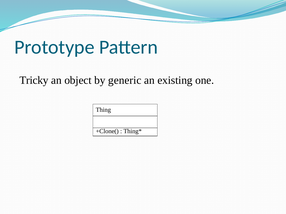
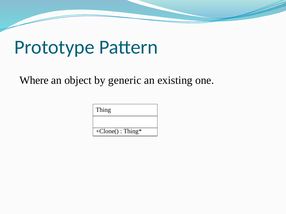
Tricky: Tricky -> Where (34, 80)
